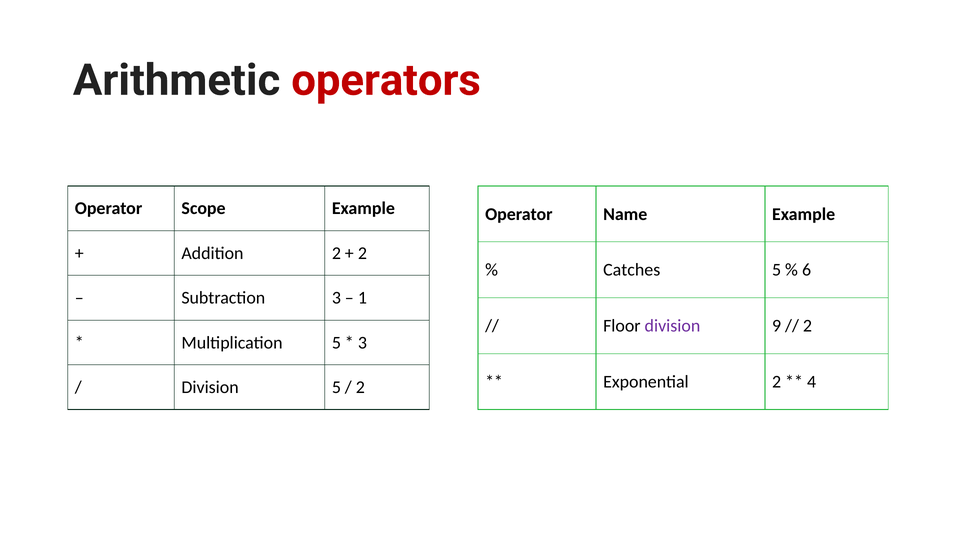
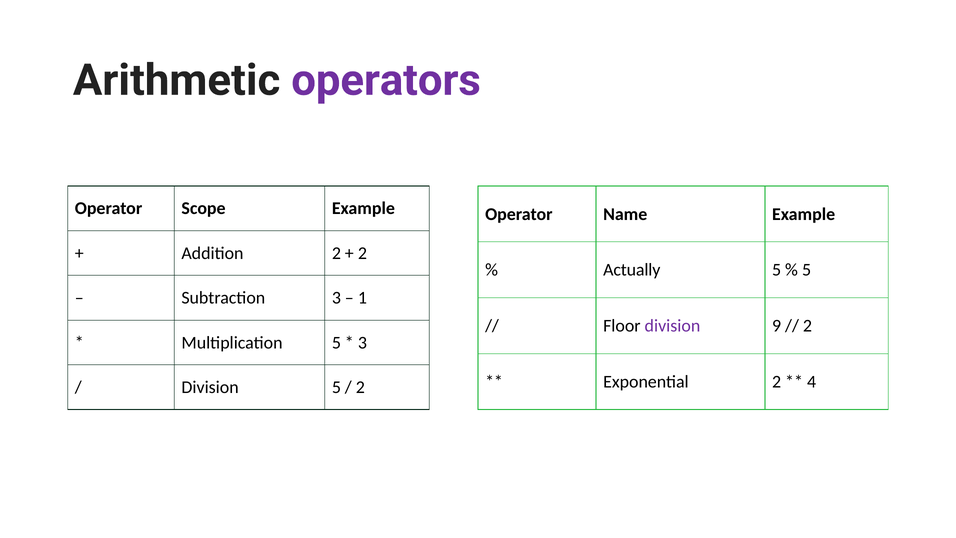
operators colour: red -> purple (386, 80)
Catches: Catches -> Actually (632, 270)
6: 6 -> 5 (807, 270)
